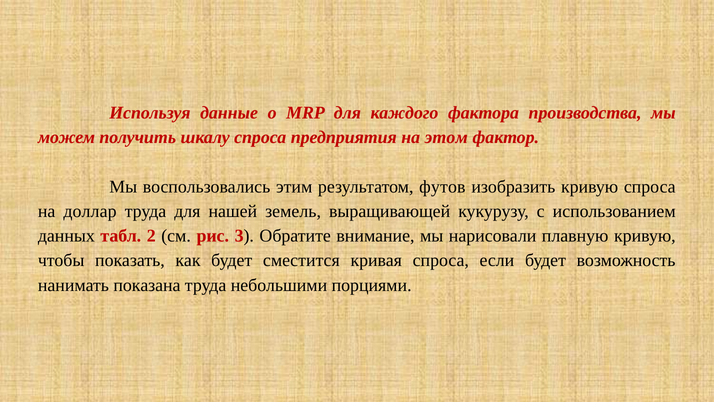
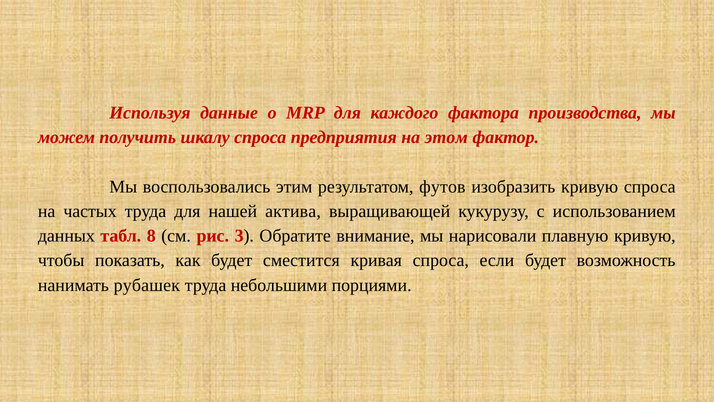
доллар: доллар -> частых (90, 211)
земель: земель -> актива (293, 211)
2: 2 -> 8 (151, 236)
показана: показана -> рубашек (147, 285)
